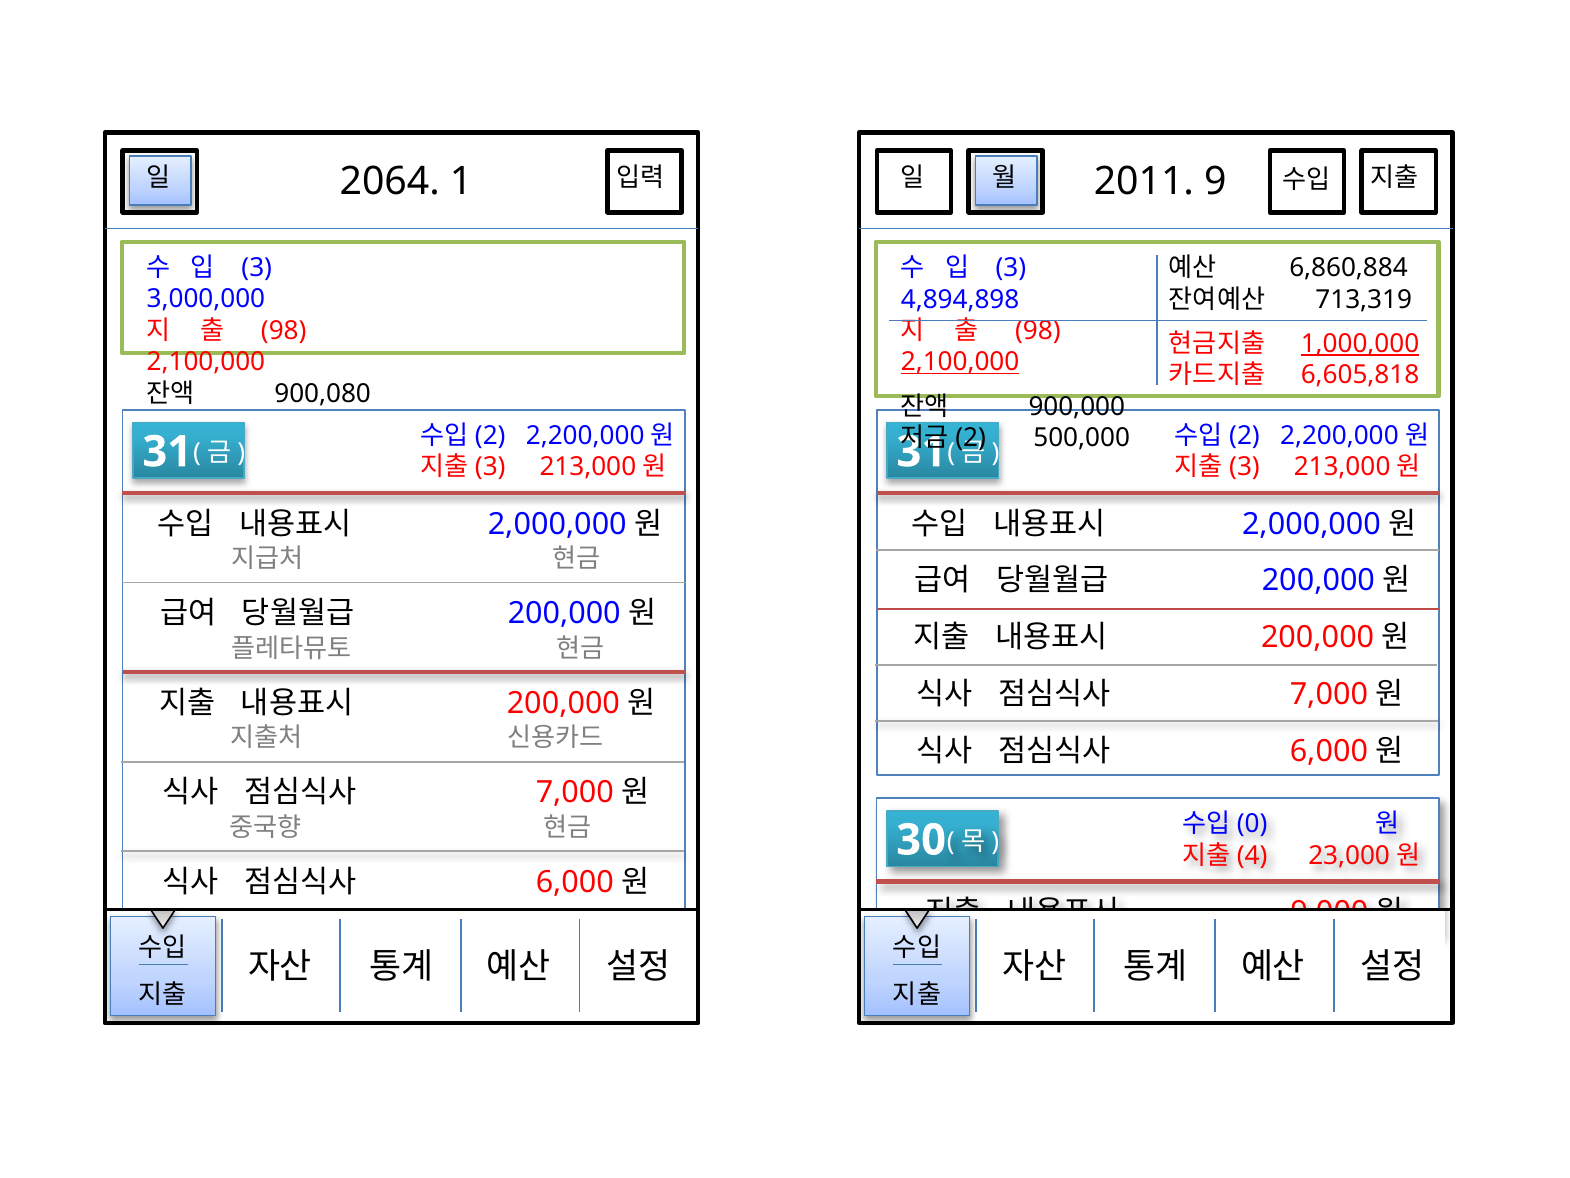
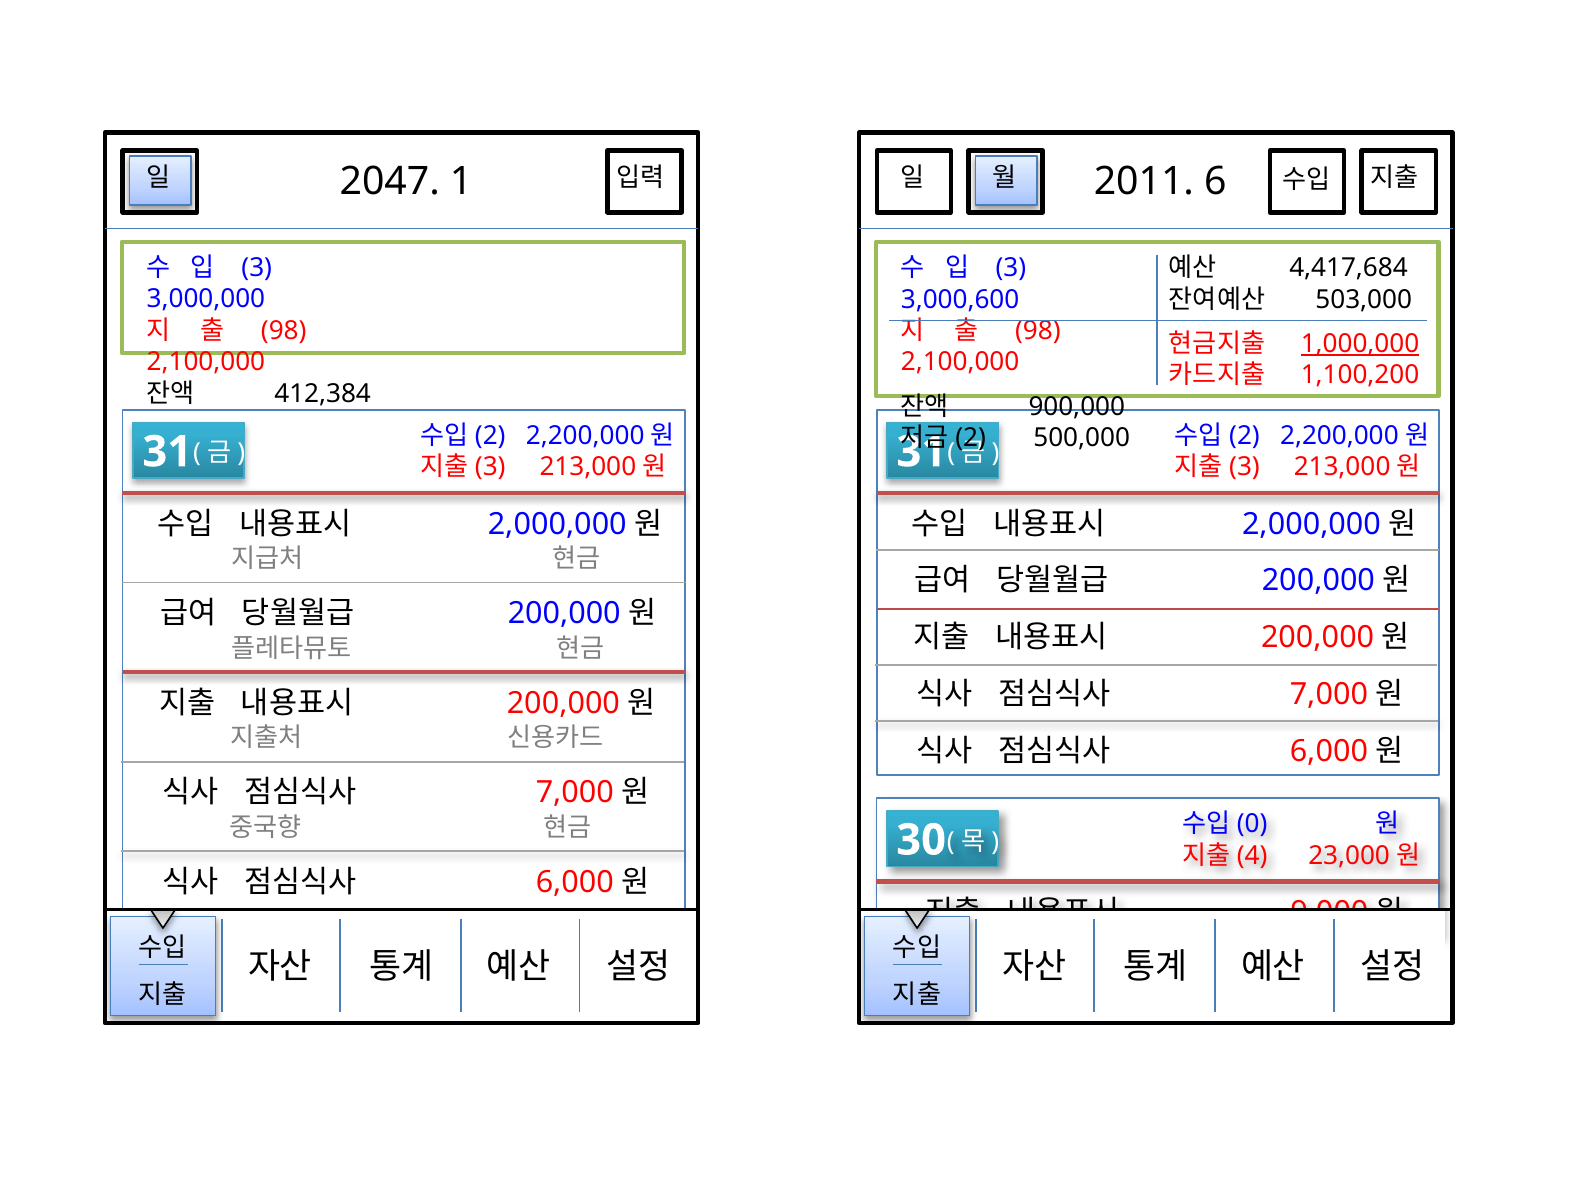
2064: 2064 -> 2047 (390, 181)
9: 9 -> 6 (1215, 181)
6,860,884: 6,860,884 -> 4,417,684 (1349, 268)
713,319: 713,319 -> 503,000 (1364, 299)
4,894,898: 4,894,898 -> 3,000,600 (960, 299)
2,100,000 underline: present -> none (960, 362)
6,605,818: 6,605,818 -> 1,100,200 (1360, 375)
900,080: 900,080 -> 412,384 (323, 393)
